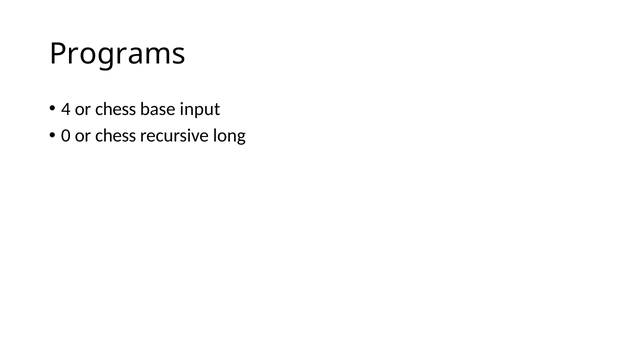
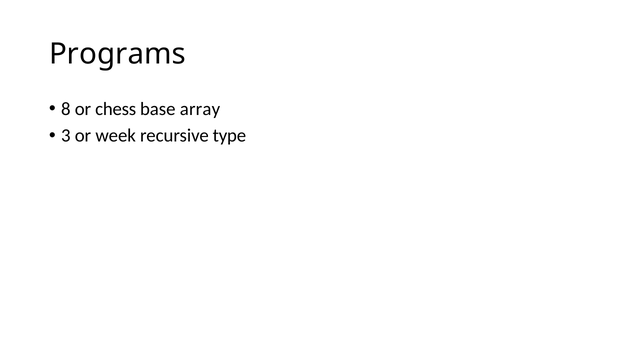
4: 4 -> 8 (66, 109)
input: input -> array (200, 109)
0: 0 -> 3 (66, 136)
chess: chess -> week (116, 136)
long: long -> type (229, 136)
